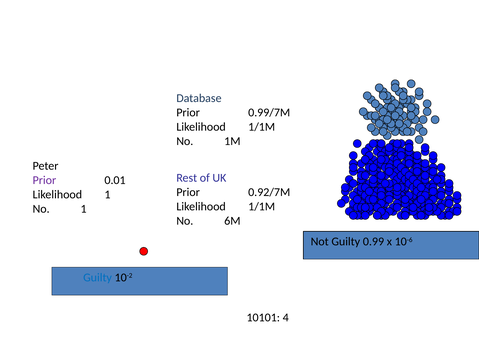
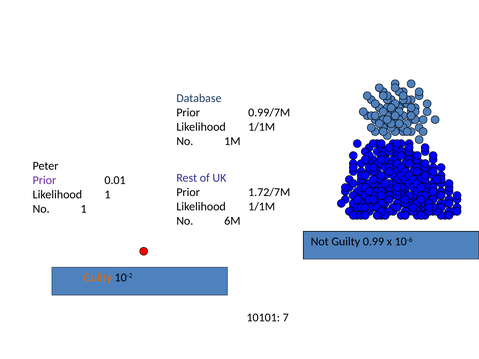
0.92/7M: 0.92/7M -> 1.72/7M (269, 192)
Guilty colour: blue -> orange (98, 278)
4: 4 -> 7 (286, 318)
